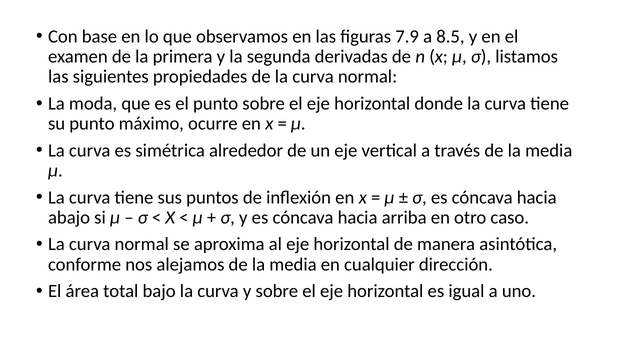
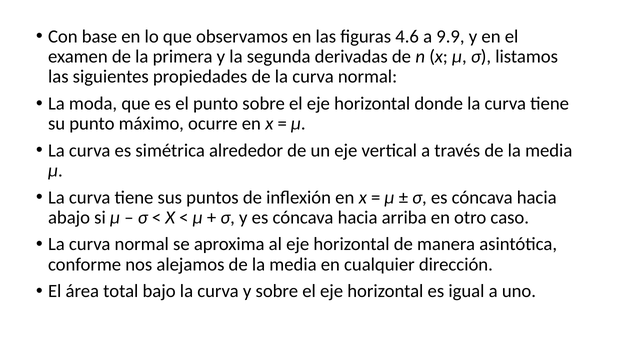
7.9: 7.9 -> 4.6 (407, 37)
8.5: 8.5 -> 9.9 (450, 37)
